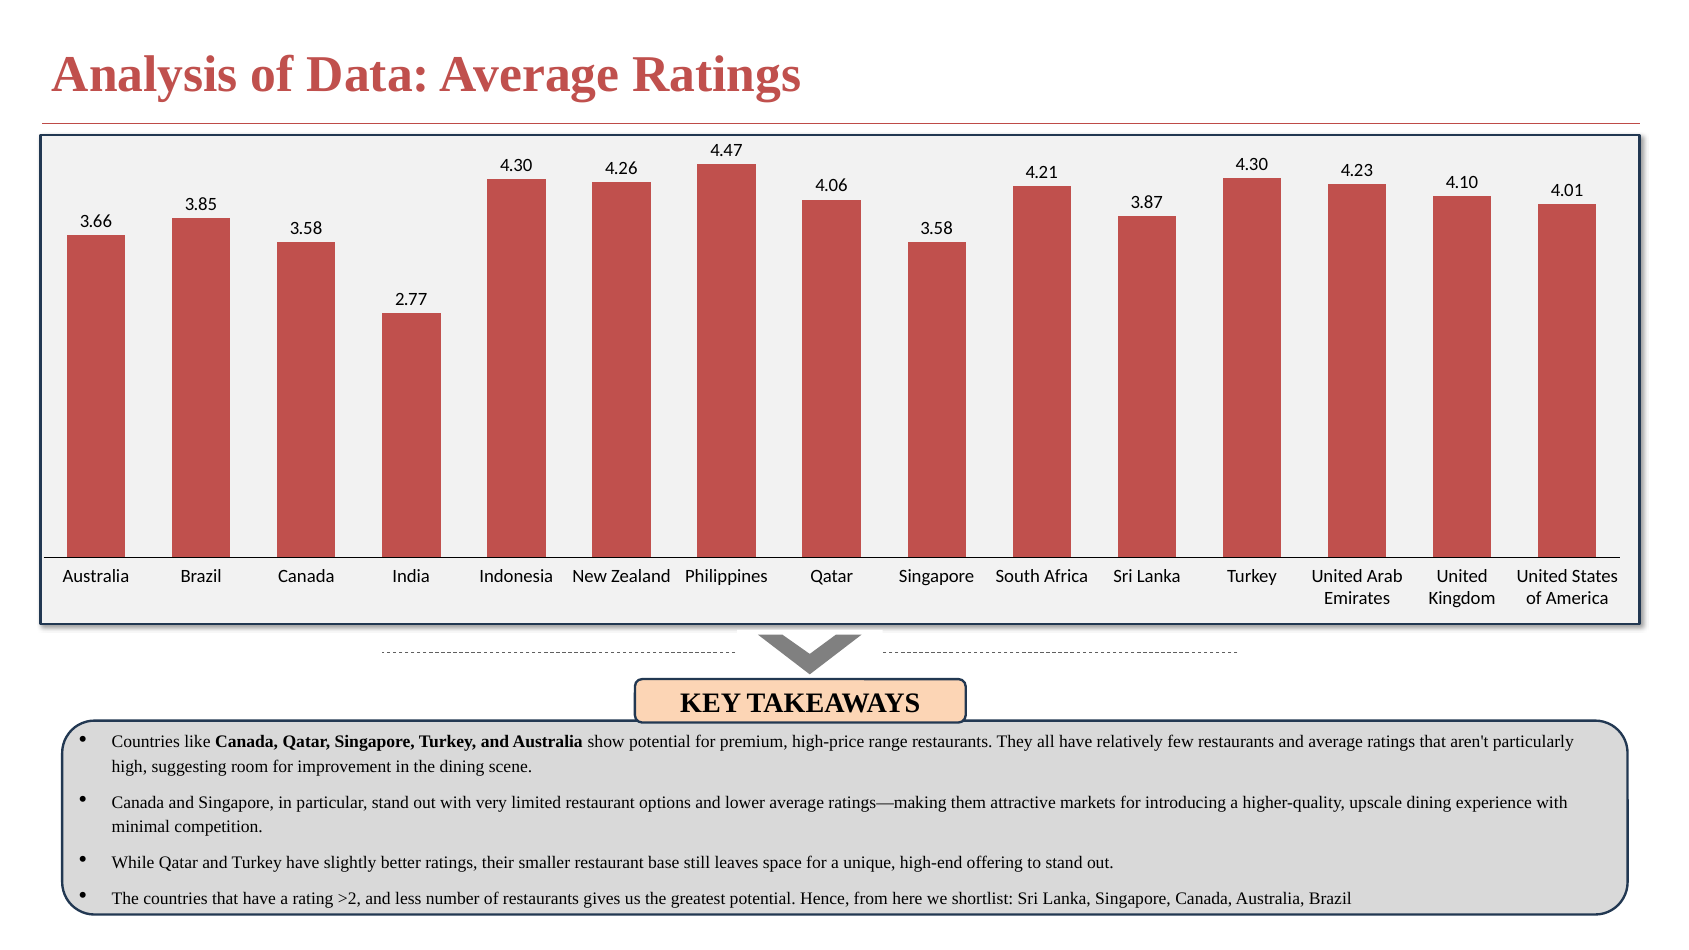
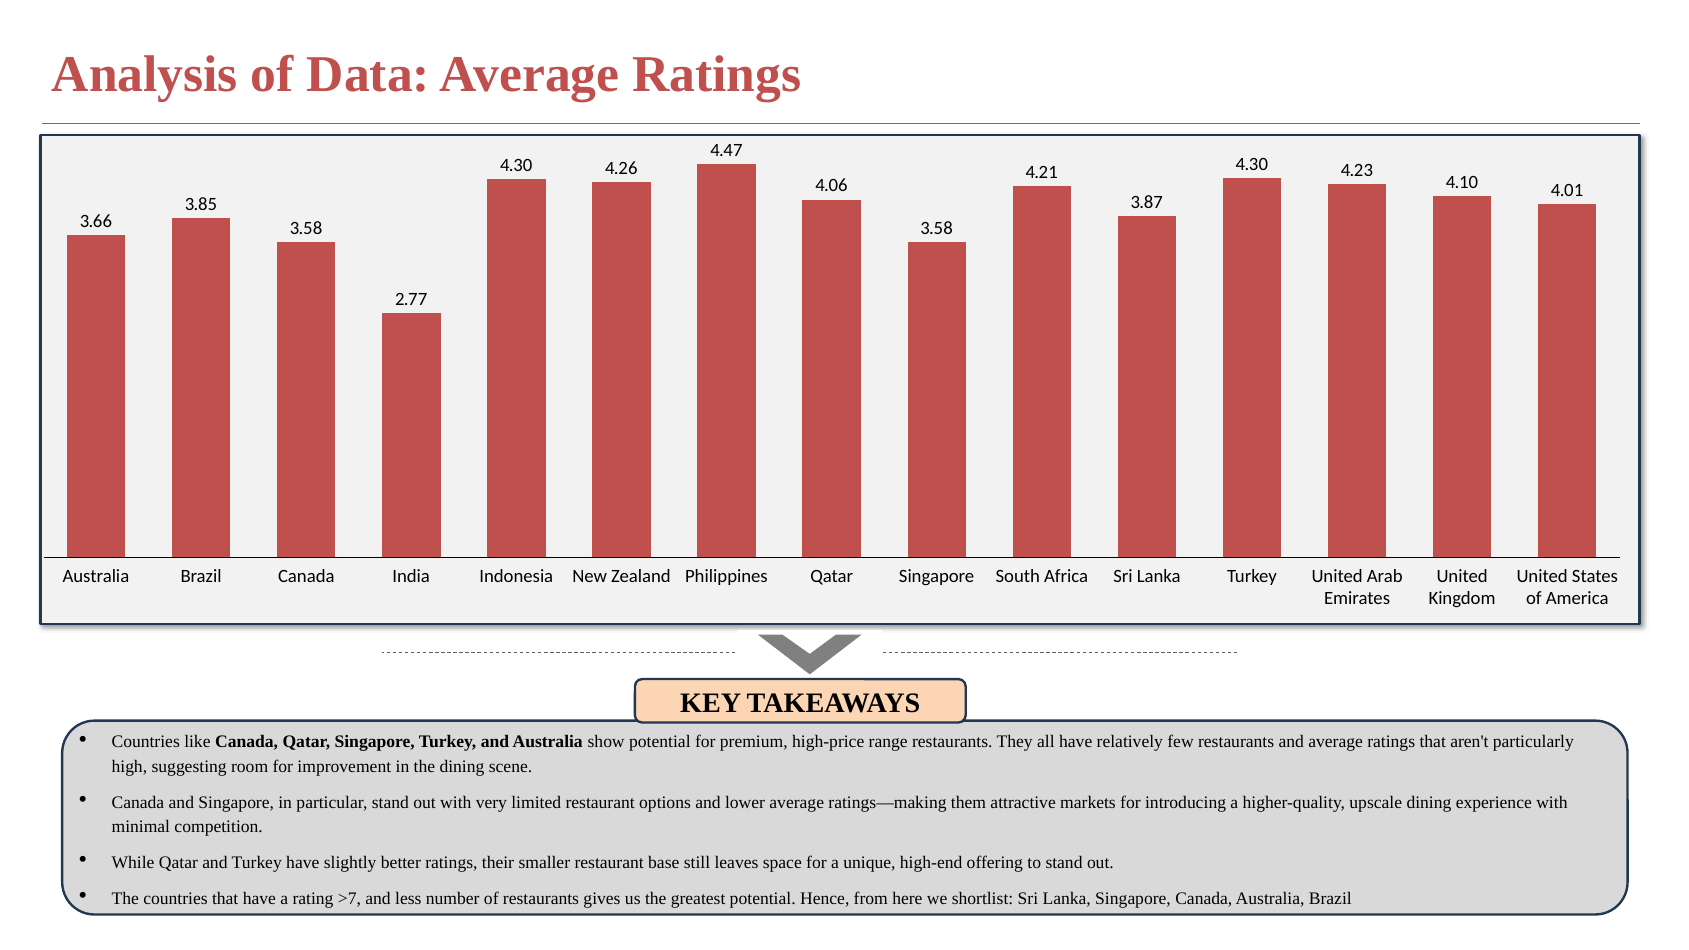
>2: >2 -> >7 (349, 899)
